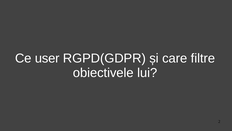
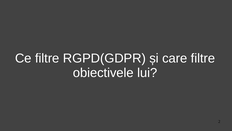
Ce user: user -> filtre (47, 58)
